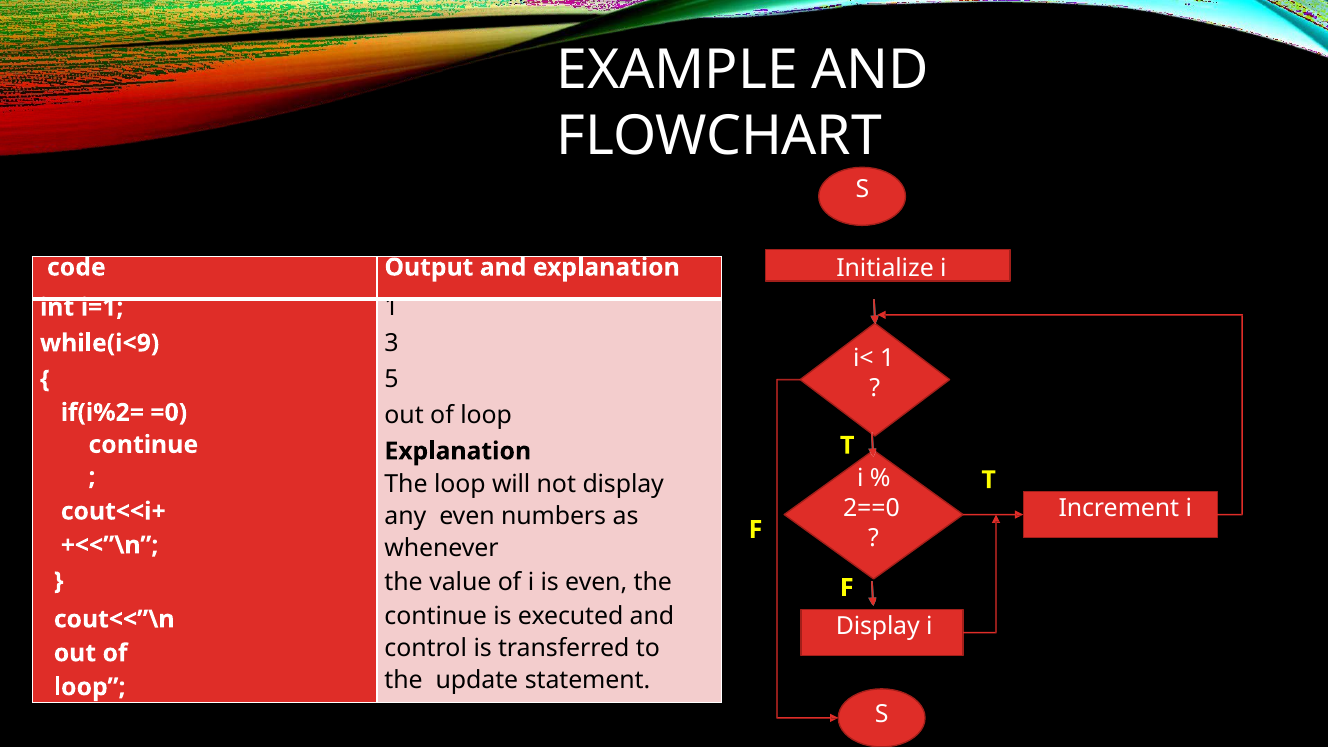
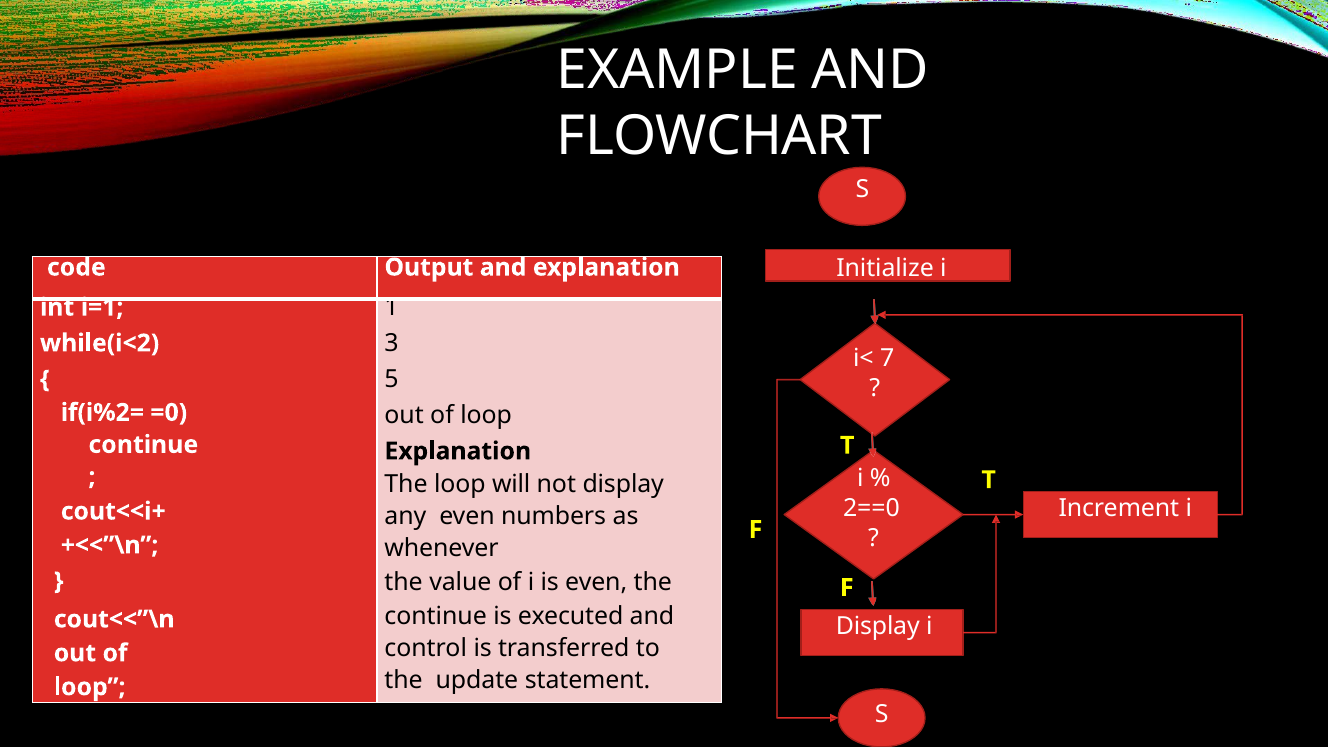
while(i<9: while(i<9 -> while(i<2 (100, 343)
i< 1: 1 -> 7 (887, 358)
